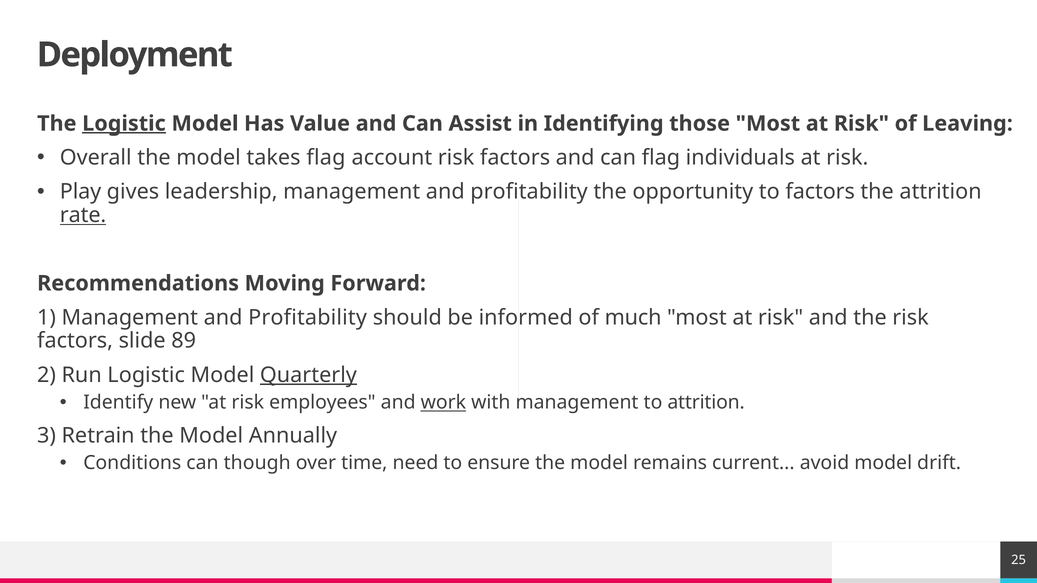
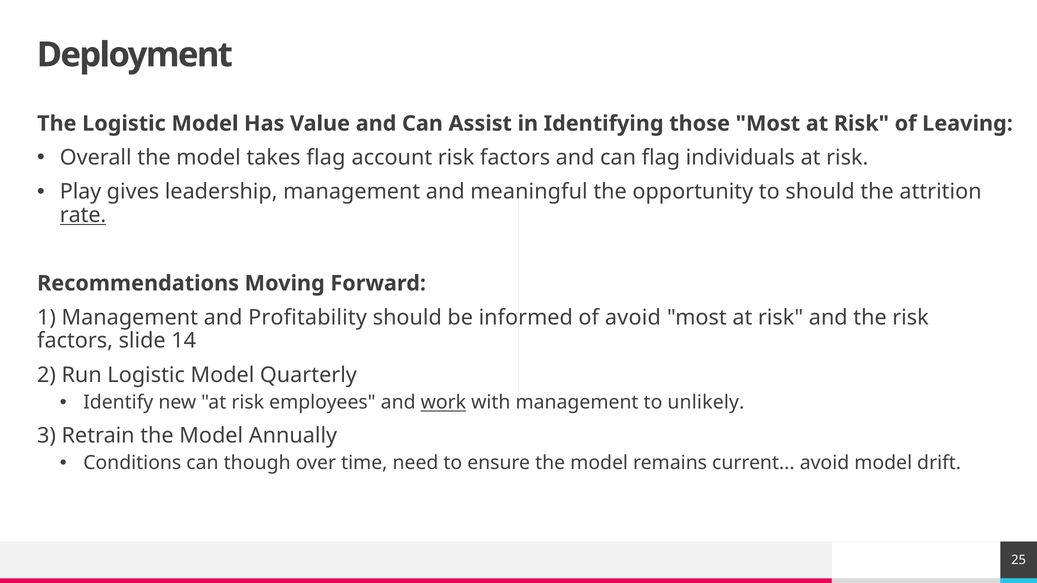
Logistic underline: present -> none (124, 124)
leadership management and profitability: profitability -> meaningful (529, 192)
to factors: factors -> should (820, 192)
of much: much -> avoid (633, 318)
89: 89 -> 14 (184, 341)
Quarterly underline: present -> none (308, 375)
to attrition: attrition -> unlikely (706, 403)
